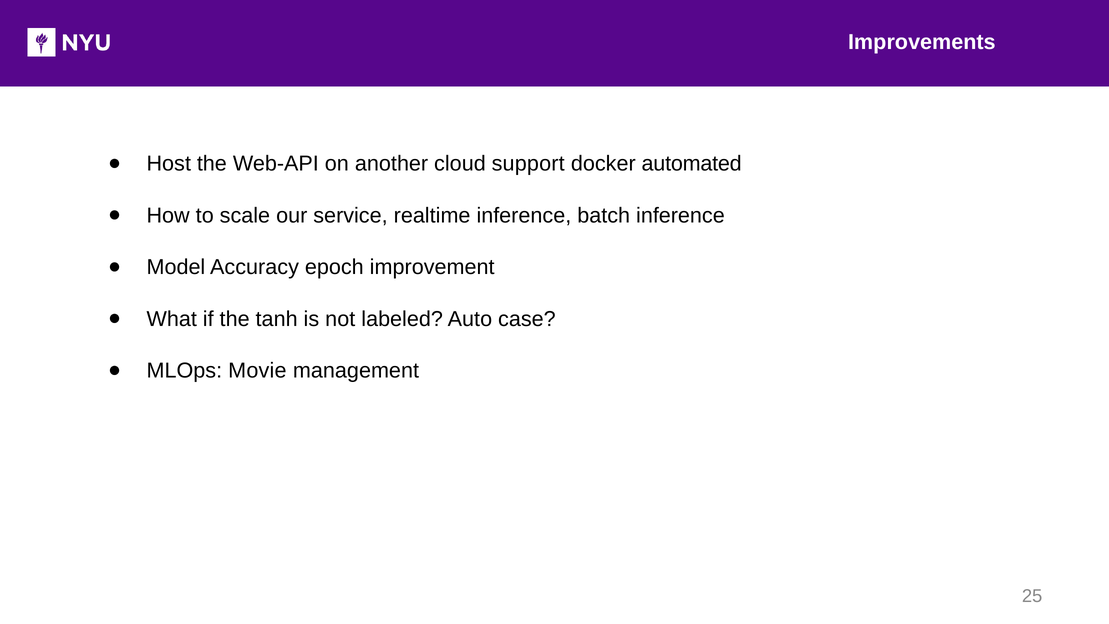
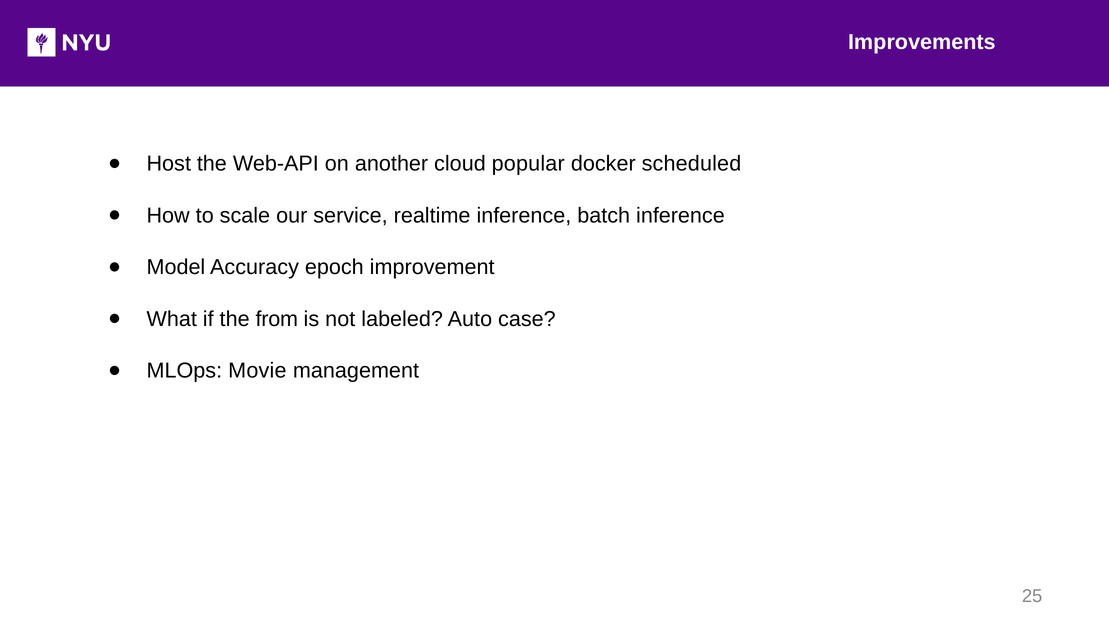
support: support -> popular (528, 164)
automated: automated -> scheduled (691, 164)
tanh: tanh -> from (277, 319)
